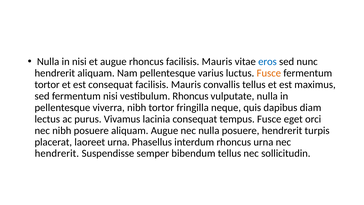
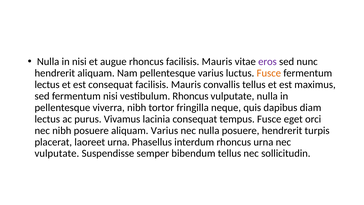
eros colour: blue -> purple (267, 62)
tortor: tortor -> lectus (47, 84)
aliquam Augue: Augue -> Varius (164, 130)
hendrerit: hendrerit -> vulputate (57, 153)
